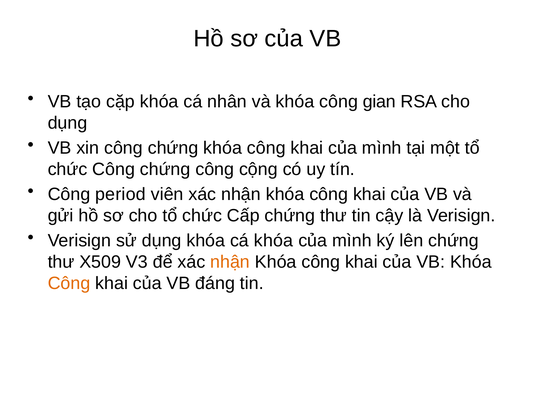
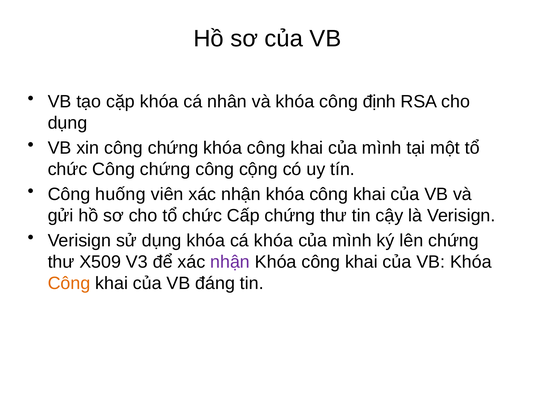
gian: gian -> định (379, 102)
period: period -> huống (120, 194)
nhận colour: orange -> purple (230, 262)
